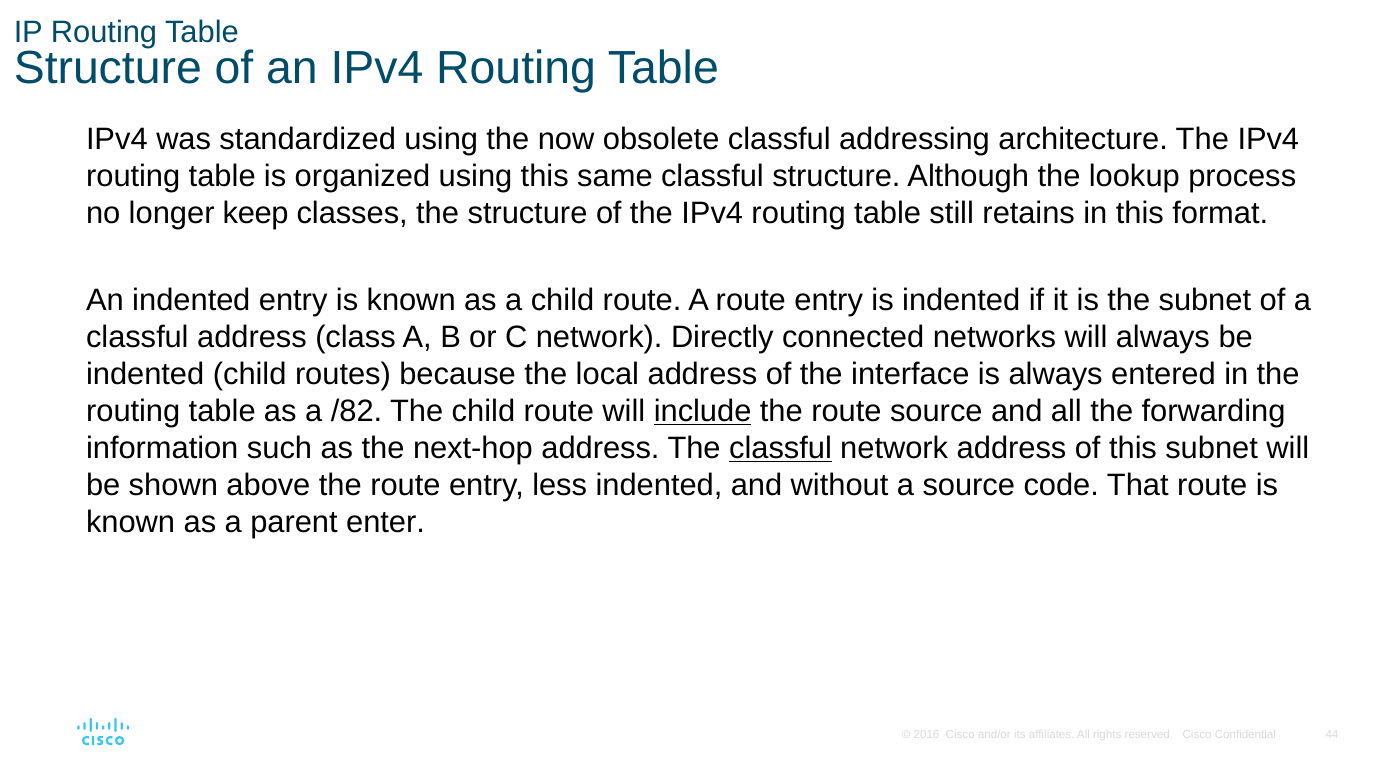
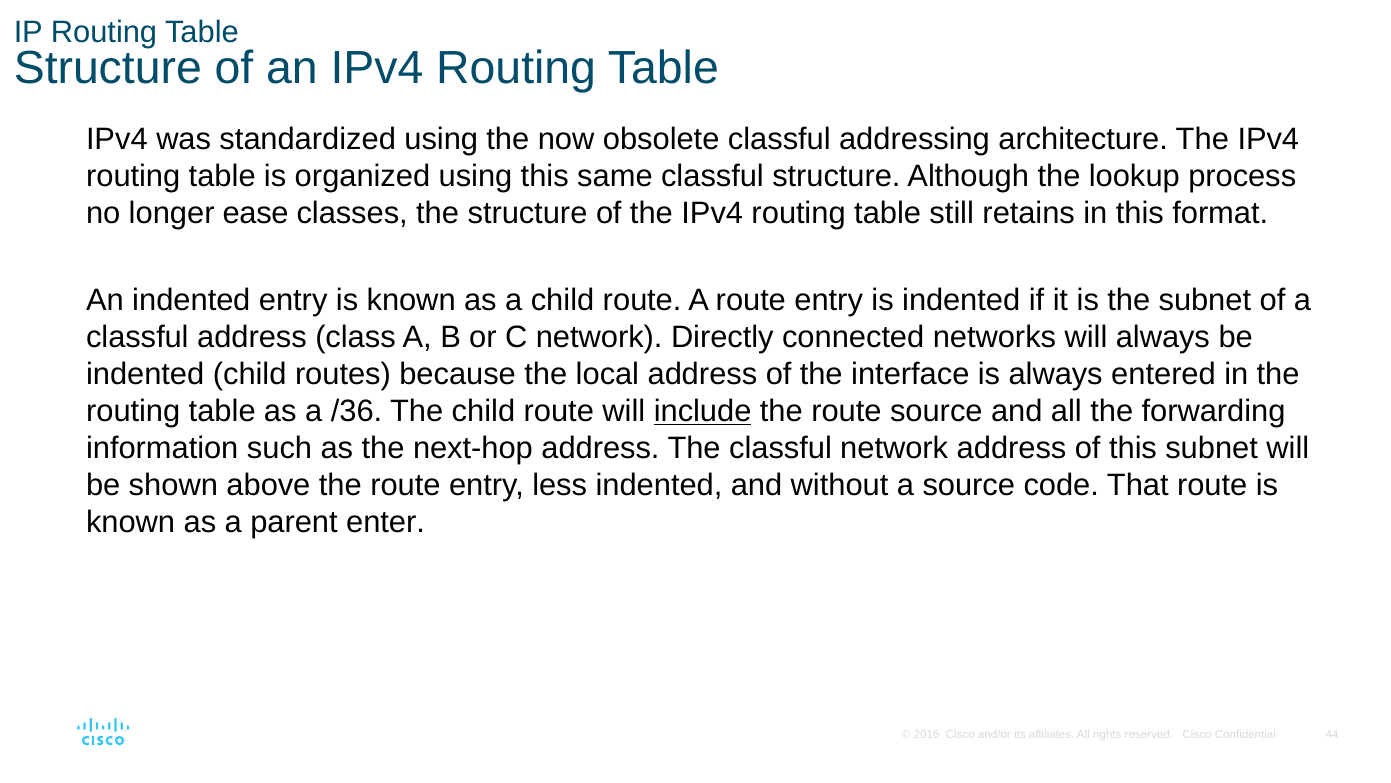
keep: keep -> ease (256, 213)
/82: /82 -> /36 (357, 411)
classful underline: present -> none (781, 448)
